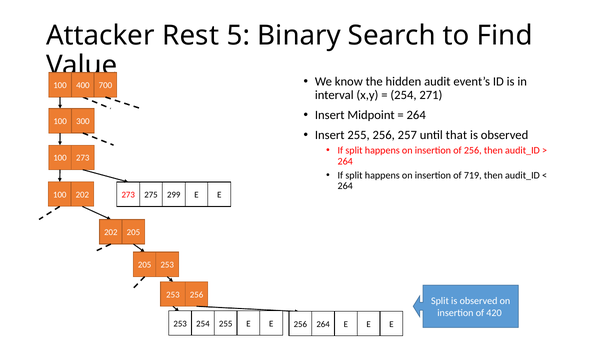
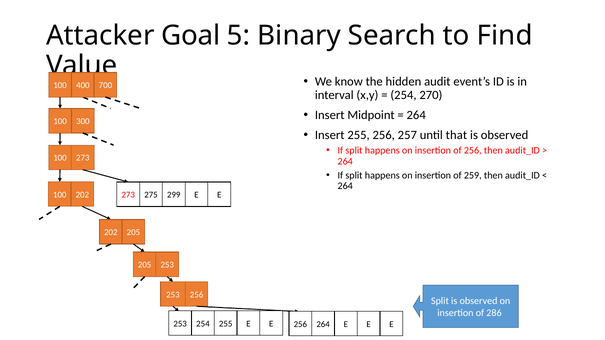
Rest: Rest -> Goal (191, 36)
271: 271 -> 270 (431, 95)
719: 719 -> 259 (473, 175)
420: 420 -> 286 (494, 313)
